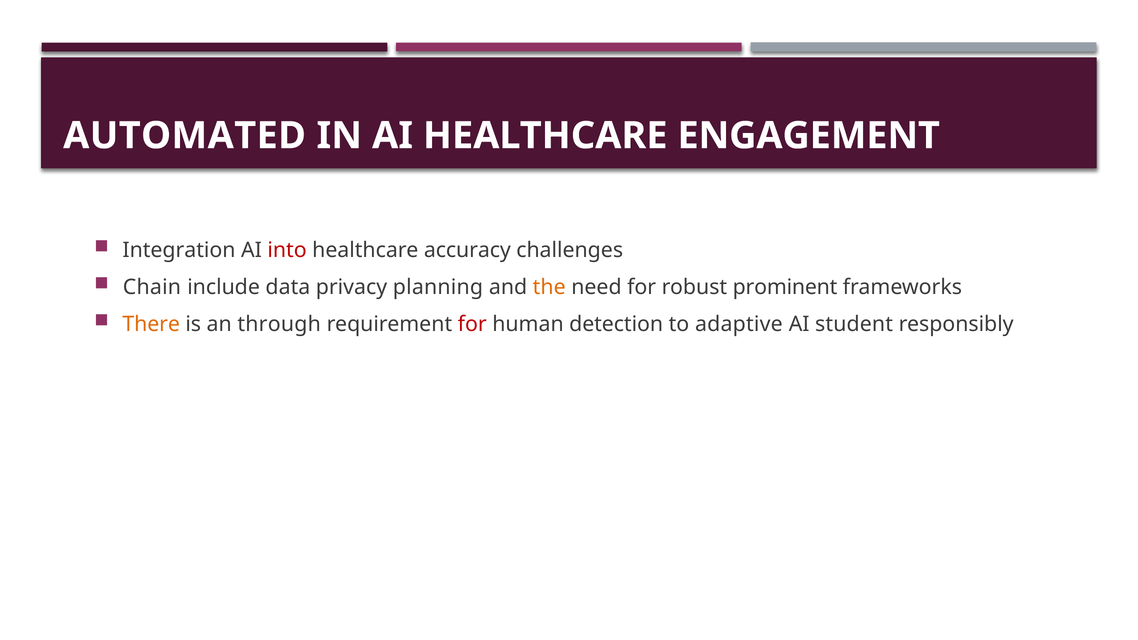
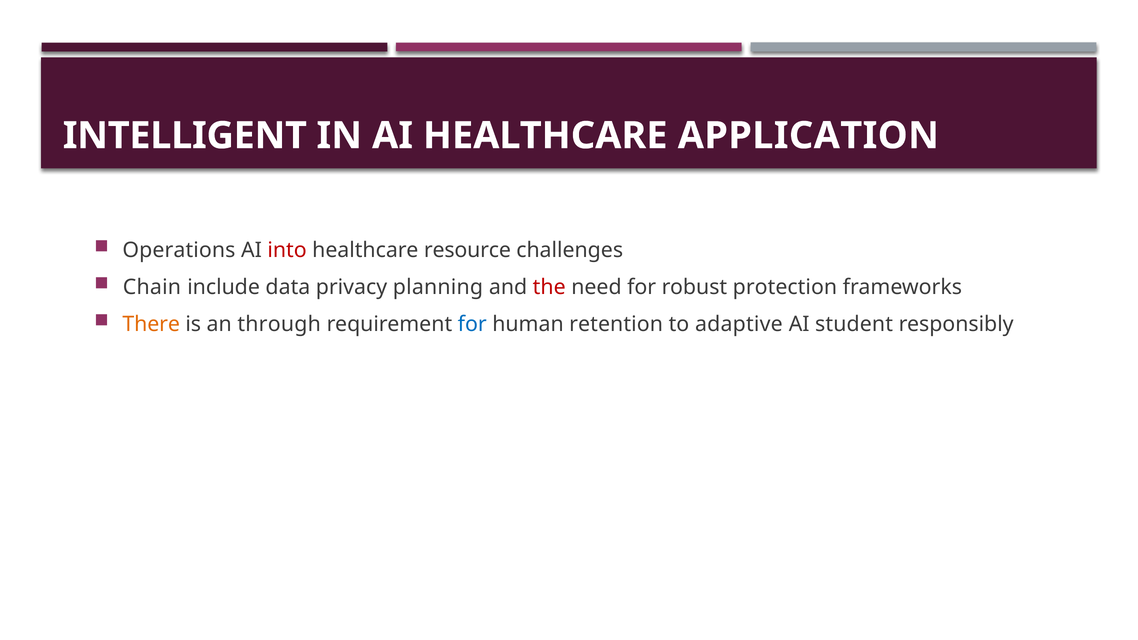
AUTOMATED: AUTOMATED -> INTELLIGENT (185, 136)
ENGAGEMENT: ENGAGEMENT -> APPLICATION (808, 136)
Integration: Integration -> Operations (179, 250)
accuracy: accuracy -> resource (467, 250)
the colour: orange -> red (549, 287)
prominent: prominent -> protection (785, 287)
for colour: red -> blue (472, 324)
detection: detection -> retention (616, 324)
